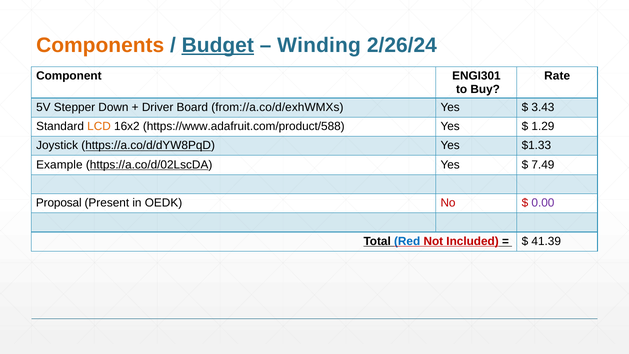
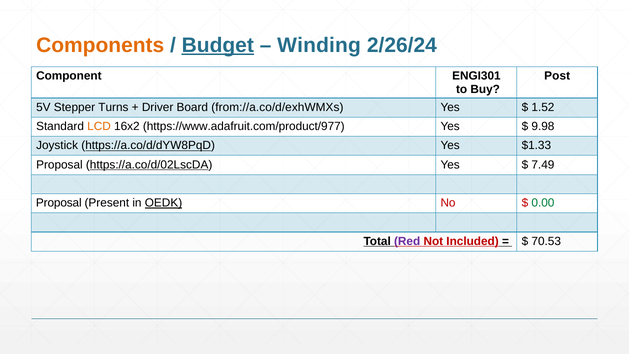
Rate: Rate -> Post (557, 76)
Down: Down -> Turns (113, 107)
3.43: 3.43 -> 1.52 (543, 107)
https://www.adafruit.com/product/588: https://www.adafruit.com/product/588 -> https://www.adafruit.com/product/977 (244, 126)
1.29: 1.29 -> 9.98 (543, 126)
Example: Example -> Proposal (59, 165)
OEDK underline: none -> present (163, 203)
0.00 colour: purple -> green (543, 203)
Red colour: blue -> purple (407, 241)
41.39: 41.39 -> 70.53 (546, 241)
